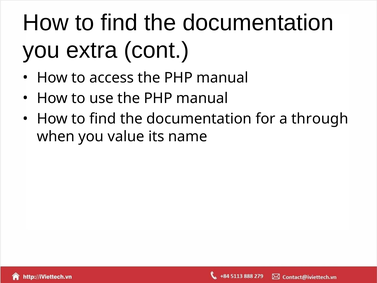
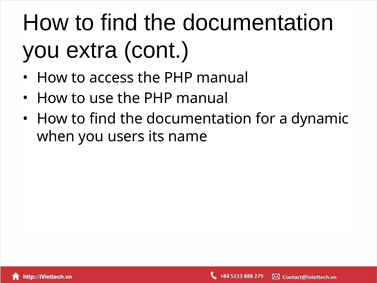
through: through -> dynamic (320, 119)
value: value -> users (126, 136)
